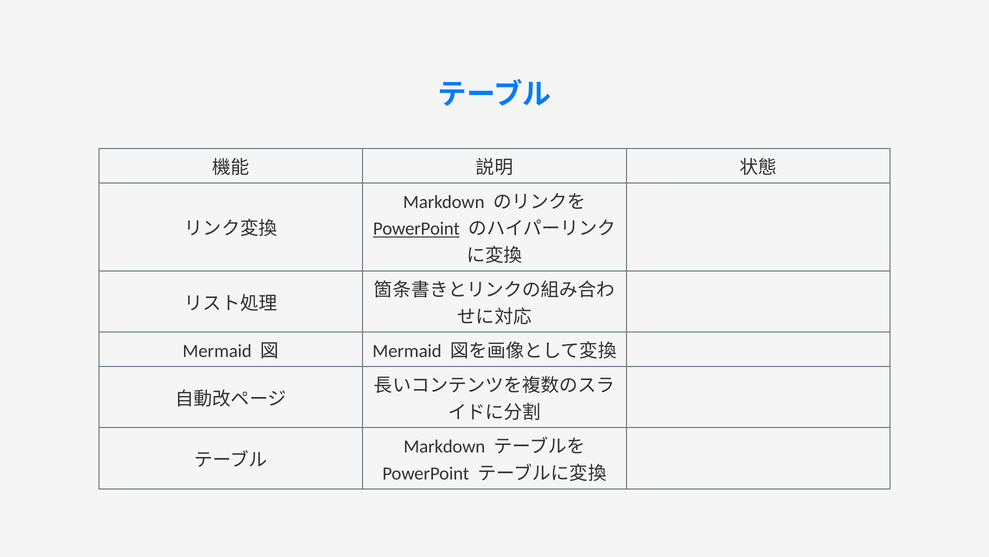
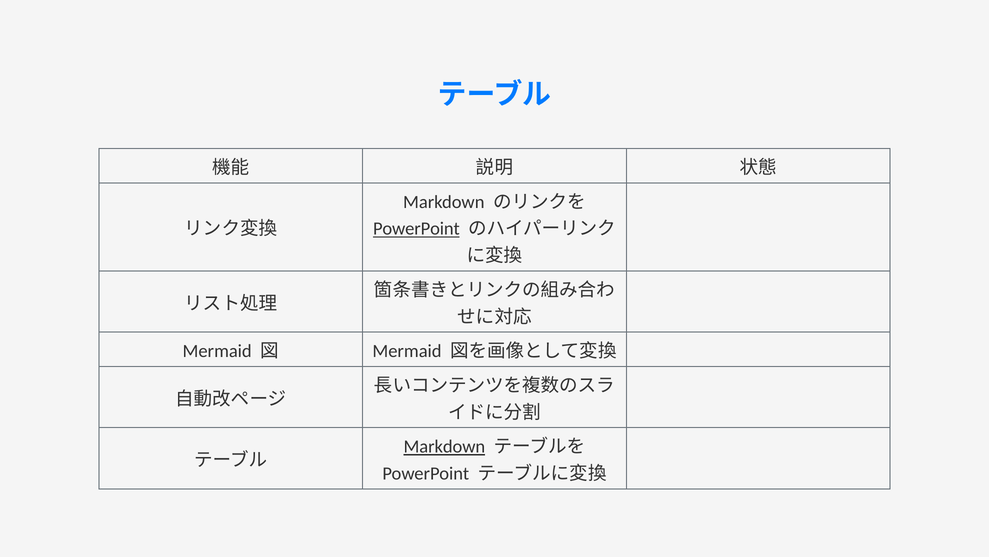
Markdown underline: none -> present (444, 446)
